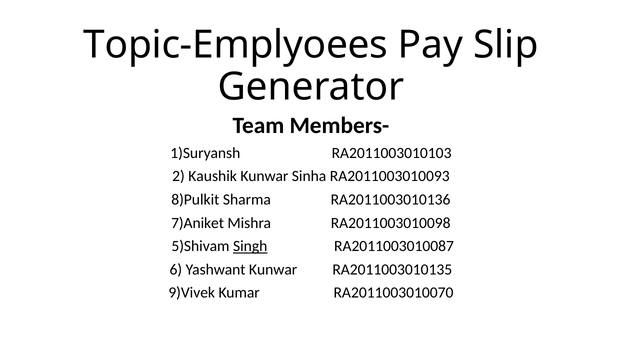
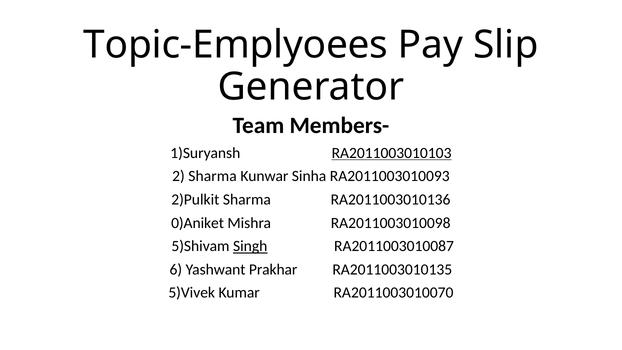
RA2011003010103 underline: none -> present (392, 153)
2 Kaushik: Kaushik -> Sharma (213, 176)
8)Pulkit: 8)Pulkit -> 2)Pulkit (195, 200)
7)Aniket: 7)Aniket -> 0)Aniket (198, 223)
Yashwant Kunwar: Kunwar -> Prakhar (273, 269)
9)Vivek: 9)Vivek -> 5)Vivek (192, 293)
